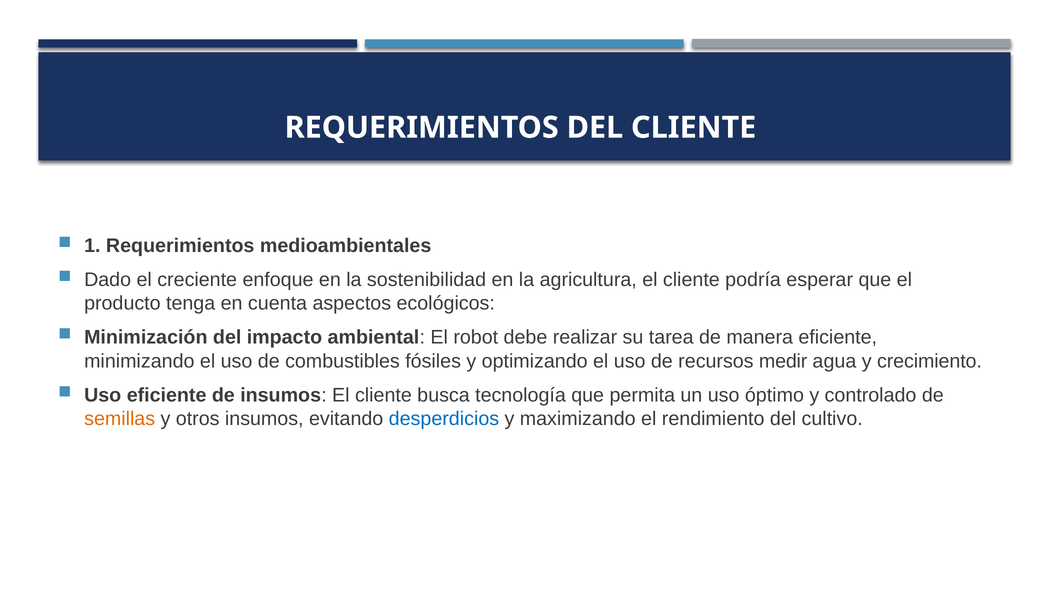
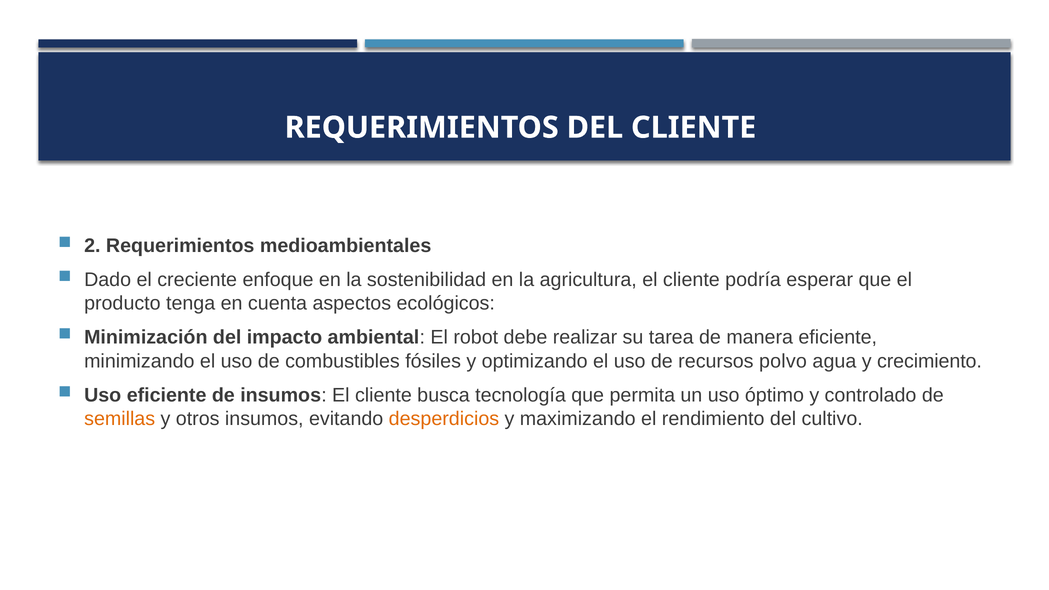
1: 1 -> 2 (92, 246)
medir: medir -> polvo (783, 361)
desperdicios colour: blue -> orange (444, 419)
